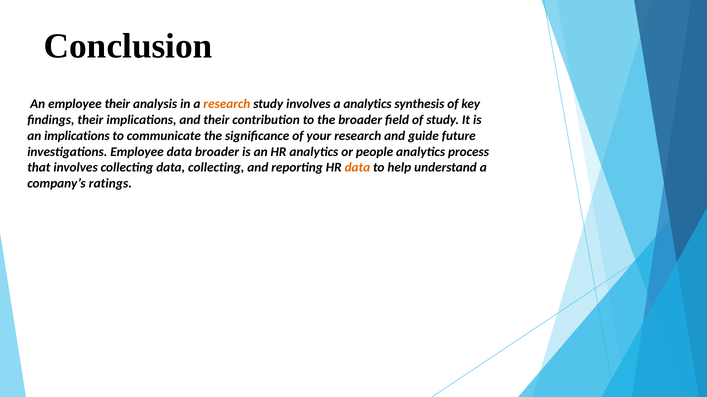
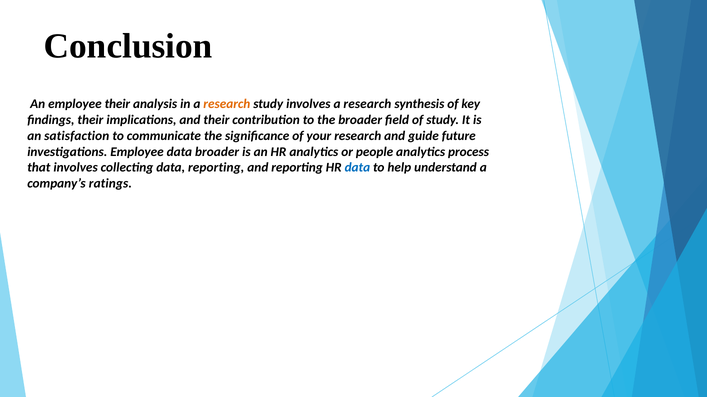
involves a analytics: analytics -> research (367, 104)
an implications: implications -> satisfaction (77, 136)
data collecting: collecting -> reporting (216, 168)
data colour: orange -> blue (357, 168)
